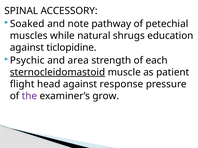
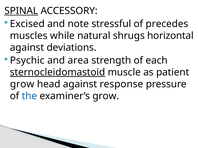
SPINAL underline: none -> present (21, 11)
Soaked: Soaked -> Excised (27, 24)
pathway: pathway -> stressful (111, 24)
petechial: petechial -> precedes (167, 24)
education: education -> horizontal (170, 36)
ticlopidine: ticlopidine -> deviations (71, 48)
flight: flight -> grow (22, 84)
the colour: purple -> blue (29, 96)
